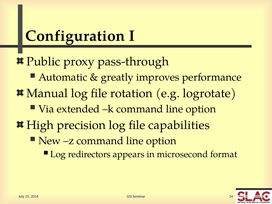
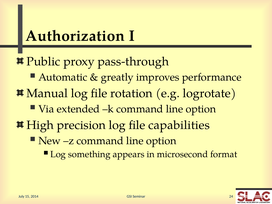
Configuration: Configuration -> Authorization (75, 36)
redirectors: redirectors -> something (89, 154)
